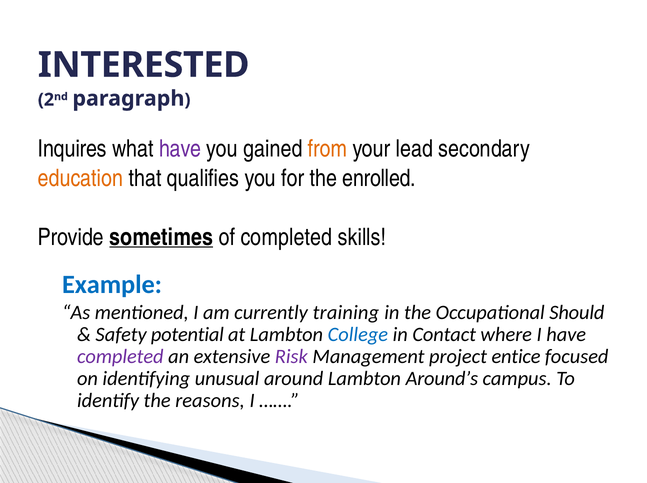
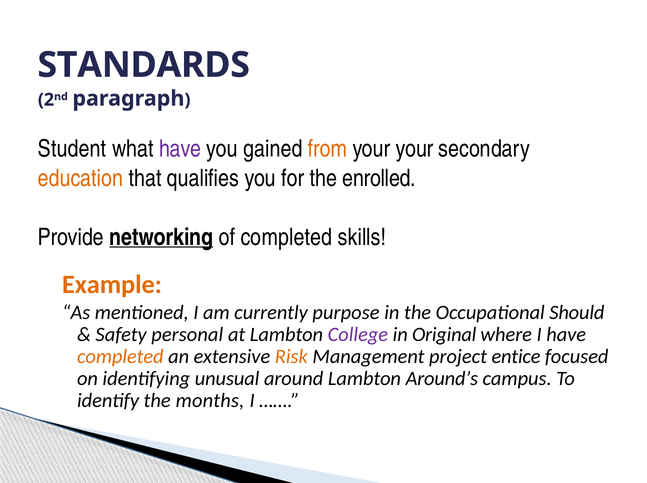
INTERESTED: INTERESTED -> STANDARDS (144, 65)
Inquires: Inquires -> Student (72, 149)
your lead: lead -> your (415, 149)
sometimes: sometimes -> networking (161, 237)
Example colour: blue -> orange (112, 284)
training: training -> purpose (346, 313)
potential: potential -> personal (187, 335)
College colour: blue -> purple (358, 335)
Contact: Contact -> Original (444, 335)
completed colour: purple -> orange (120, 357)
Risk colour: purple -> orange (291, 357)
reasons: reasons -> months (210, 401)
